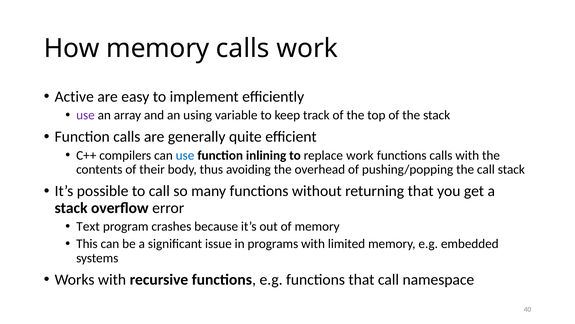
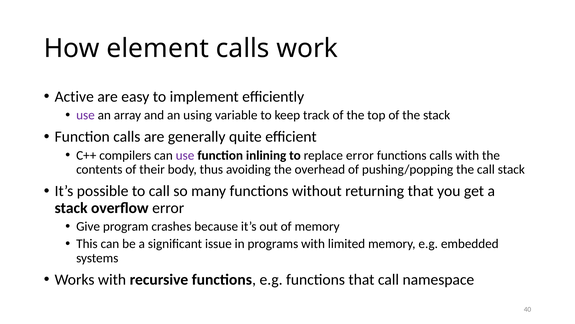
How memory: memory -> element (158, 48)
use colour: blue -> purple (185, 155)
replace work: work -> error (360, 155)
Text: Text -> Give (88, 226)
